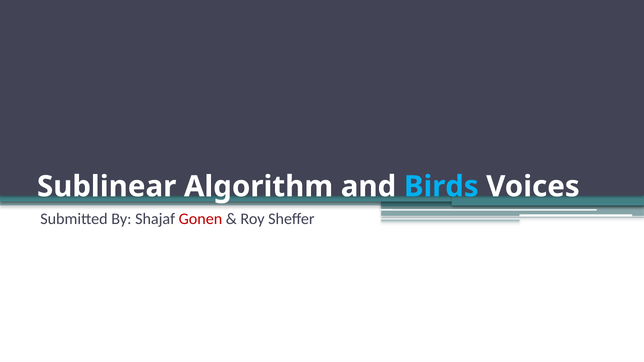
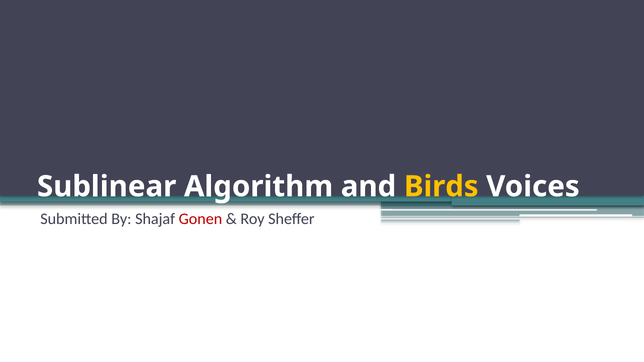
Birds colour: light blue -> yellow (441, 187)
